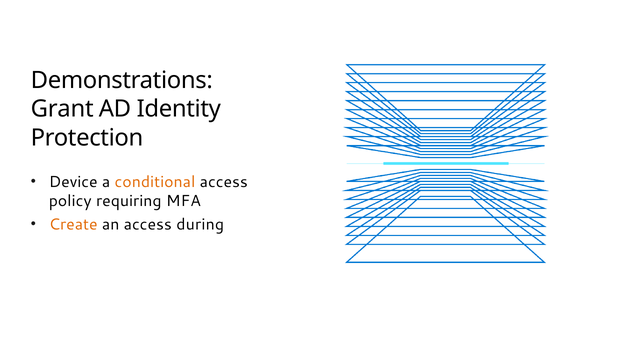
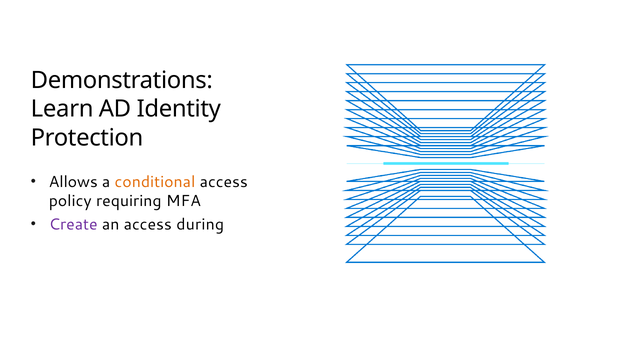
Grant: Grant -> Learn (62, 109)
Device: Device -> Allows (73, 182)
Create colour: orange -> purple (73, 224)
